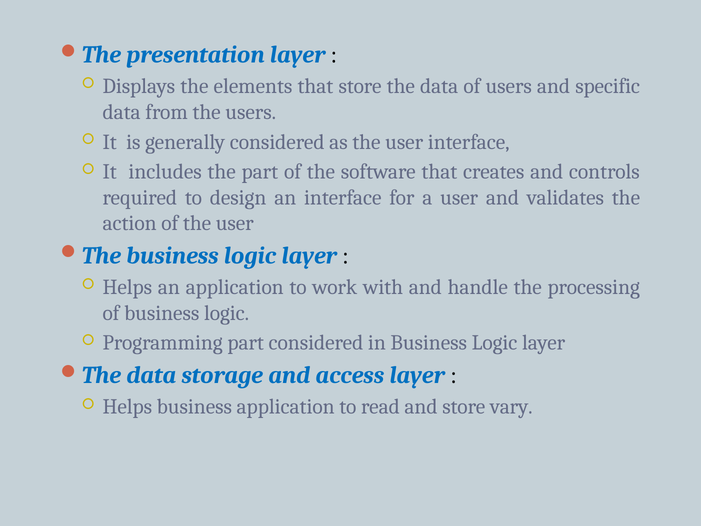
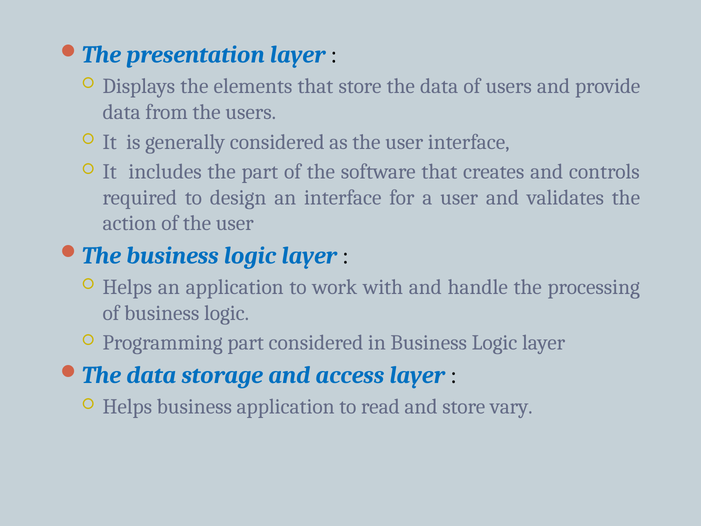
specific: specific -> provide (608, 86)
